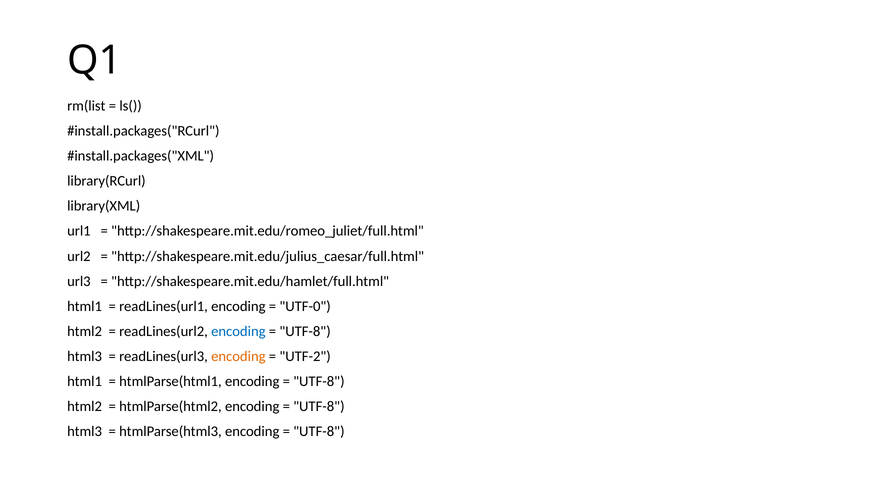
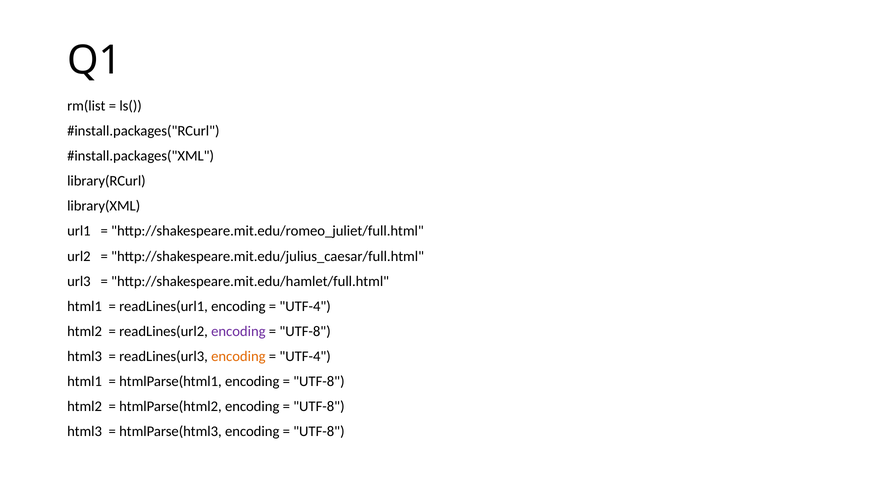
UTF-0: UTF-0 -> UTF-4 (305, 306)
encoding colour: blue -> purple (238, 331)
UTF-2: UTF-2 -> UTF-4 (305, 356)
